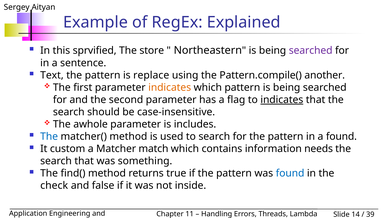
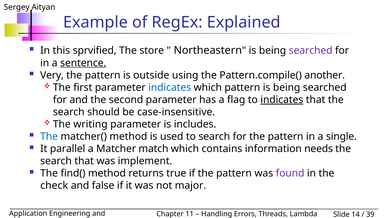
sentence underline: none -> present (83, 63)
Text: Text -> Very (52, 75)
replace: replace -> outside (151, 75)
indicates colour: orange -> blue (170, 88)
awhole: awhole -> writing (90, 124)
a found: found -> single (341, 137)
custom: custom -> parallel (68, 149)
something: something -> implement (145, 161)
found colour: blue -> purple (290, 173)
inside: inside -> major (191, 186)
